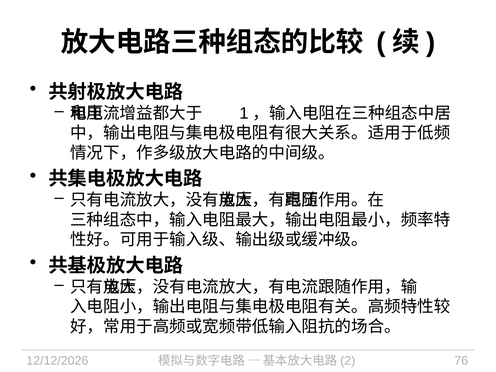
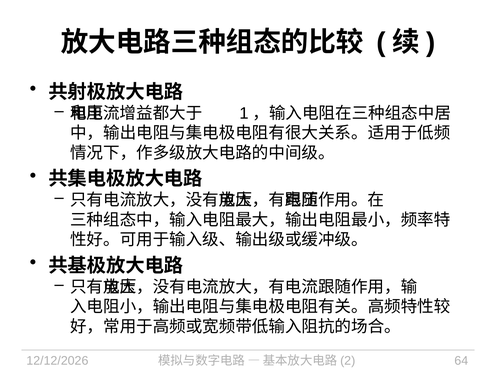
76: 76 -> 64 (461, 361)
